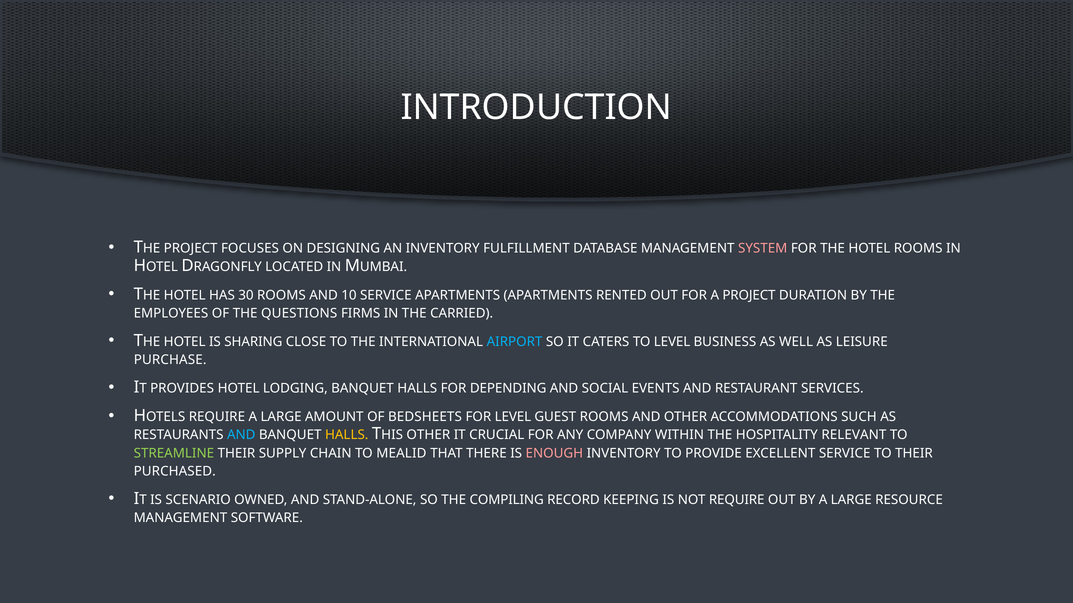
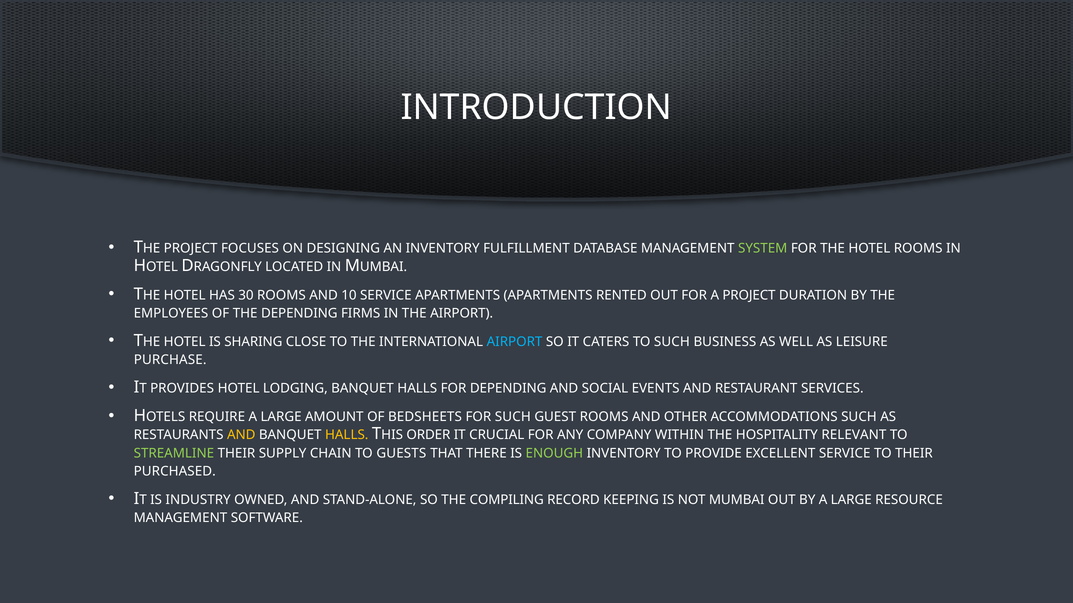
SYSTEM colour: pink -> light green (763, 249)
THE QUESTIONS: QUESTIONS -> DEPENDING (299, 314)
THE CARRIED: CARRIED -> AIRPORT (462, 314)
TO LEVEL: LEVEL -> SUCH (672, 342)
FOR LEVEL: LEVEL -> SUCH (513, 417)
AND colour: light blue -> yellow (241, 435)
THIS OTHER: OTHER -> ORDER (428, 435)
MEALID: MEALID -> GUESTS (401, 454)
ENOUGH colour: pink -> light green (554, 454)
SCENARIO: SCENARIO -> INDUSTRY (198, 500)
NOT REQUIRE: REQUIRE -> MUMBAI (737, 500)
